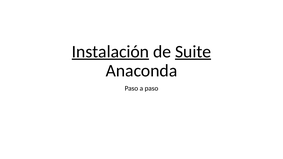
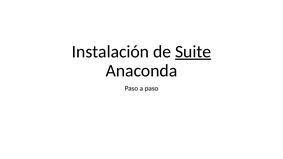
Instalación underline: present -> none (110, 52)
